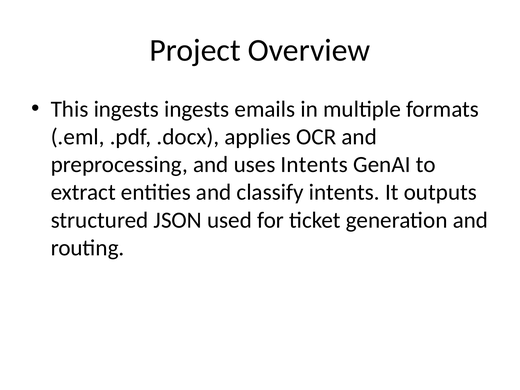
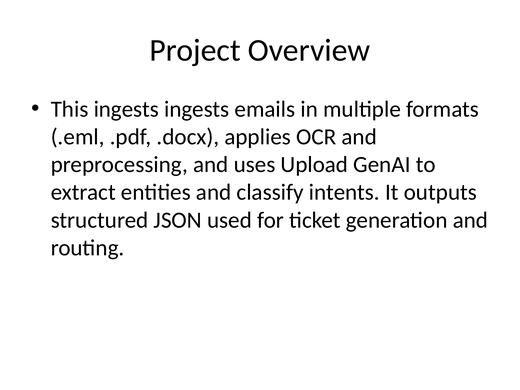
uses Intents: Intents -> Upload (314, 165)
